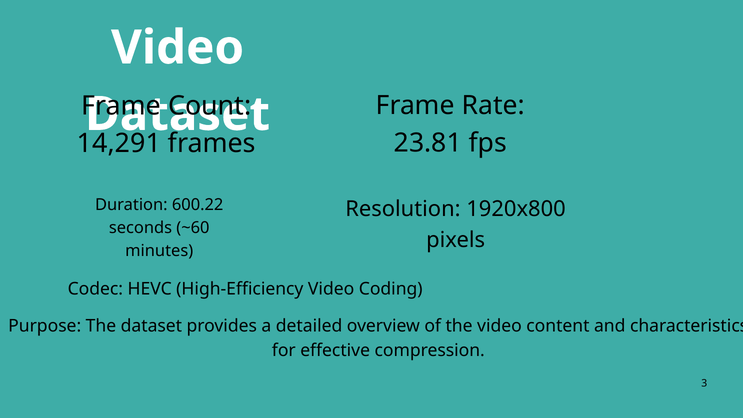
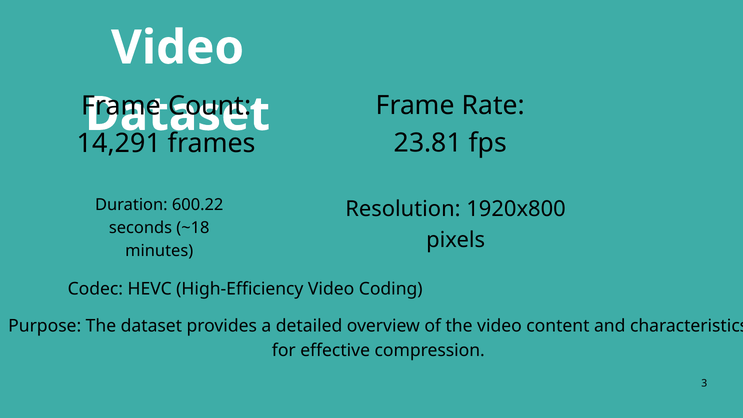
~60: ~60 -> ~18 (193, 228)
